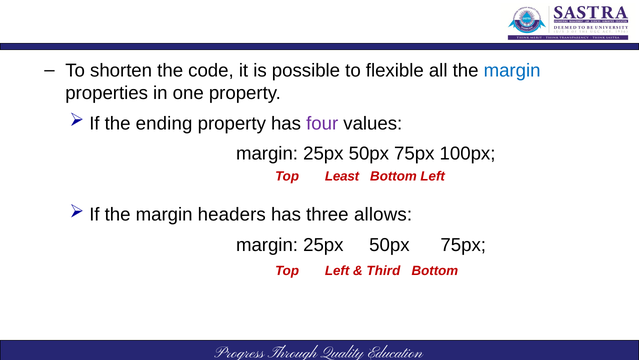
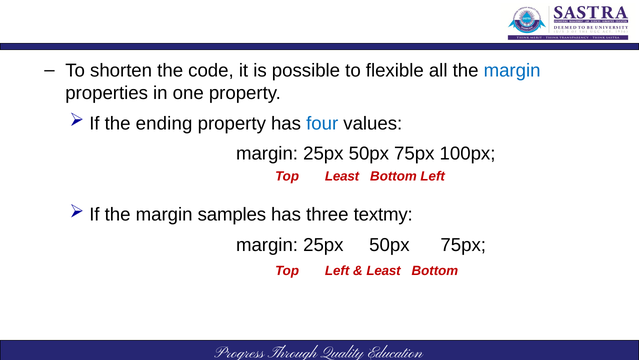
four colour: purple -> blue (322, 123)
headers: headers -> samples (232, 214)
allows: allows -> textmy (383, 214)
Third: Third -> Least (384, 270)
